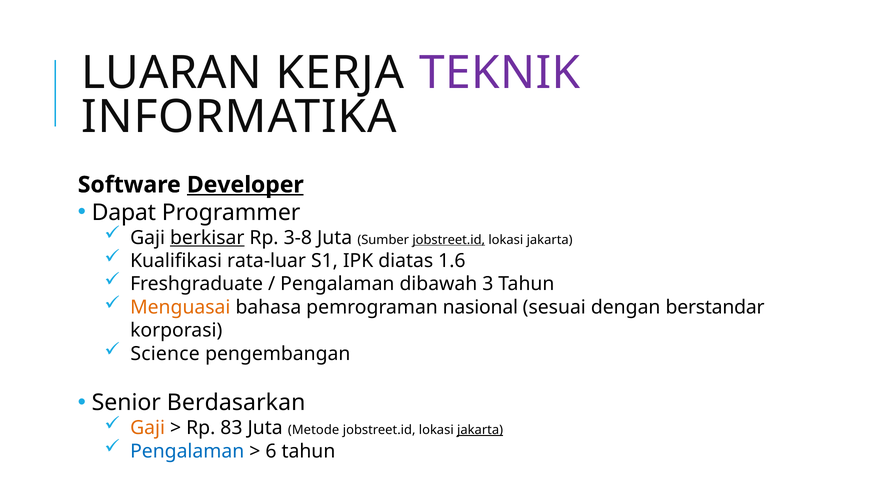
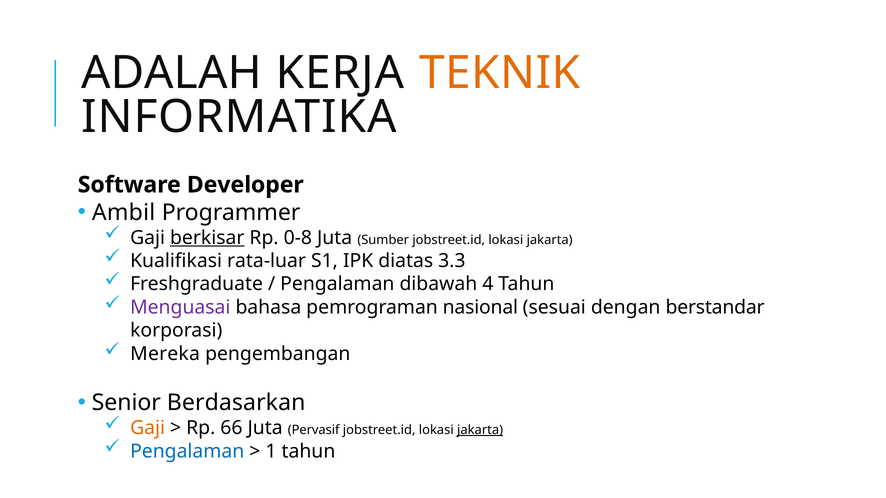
LUARAN: LUARAN -> ADALAH (172, 73)
TEKNIK colour: purple -> orange (500, 73)
Developer underline: present -> none (245, 185)
Dapat: Dapat -> Ambil (124, 213)
3-8: 3-8 -> 0-8 (298, 238)
jobstreet.id underline: present -> none (449, 240)
1.6: 1.6 -> 3.3 (452, 261)
3: 3 -> 4 (488, 284)
Menguasai colour: orange -> purple (180, 308)
Science: Science -> Mereka (165, 354)
83: 83 -> 66 (231, 428)
Metode: Metode -> Pervasif (314, 430)
6: 6 -> 1 (271, 452)
